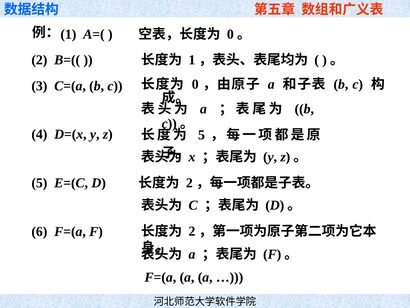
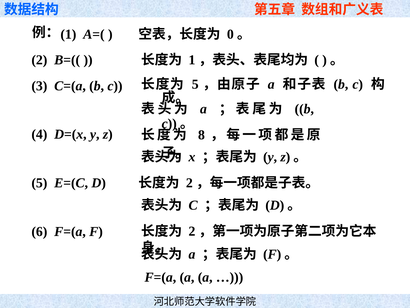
0: 0 -> 5 (195, 84)
5: 5 -> 8 (201, 135)
